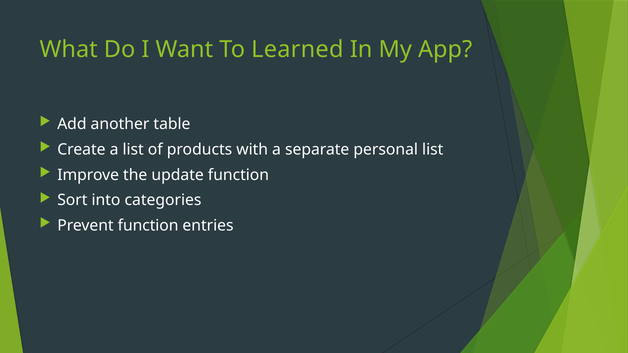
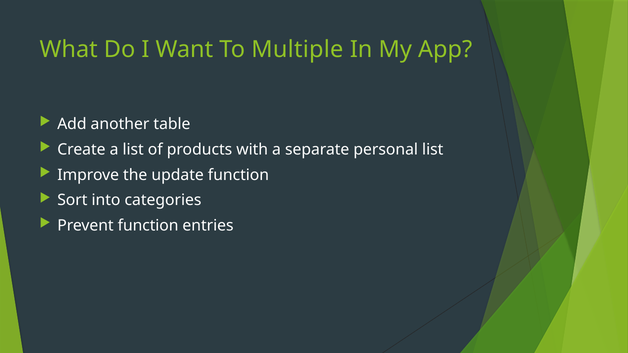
Learned: Learned -> Multiple (297, 50)
